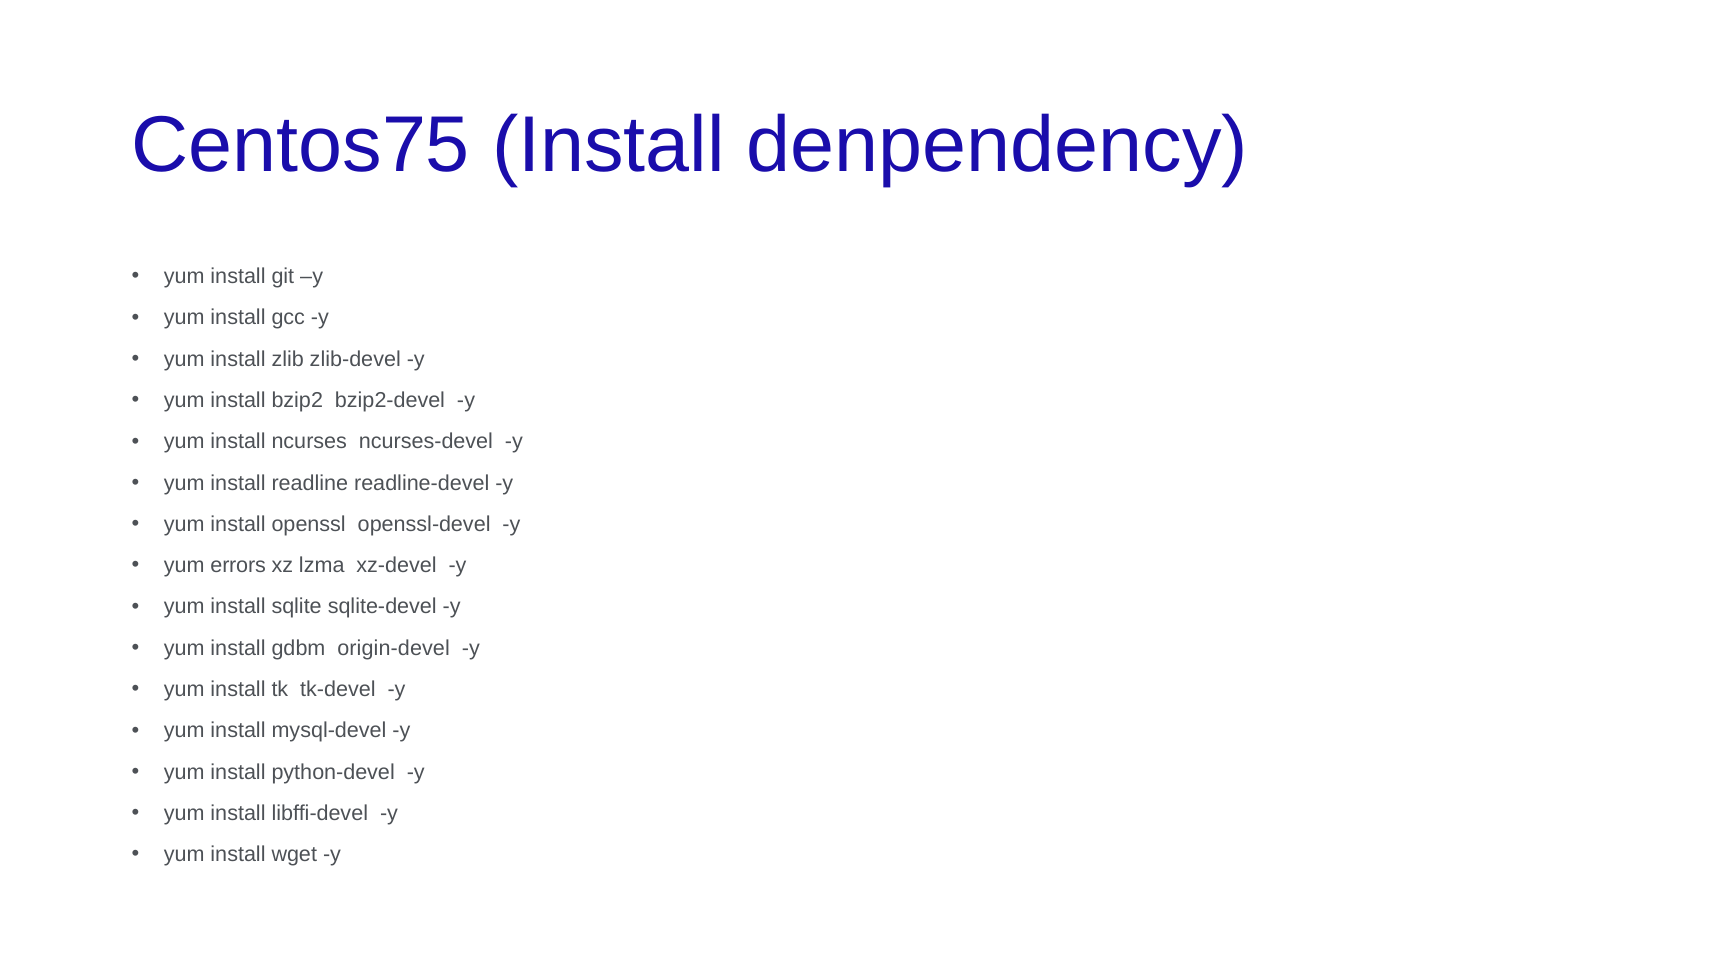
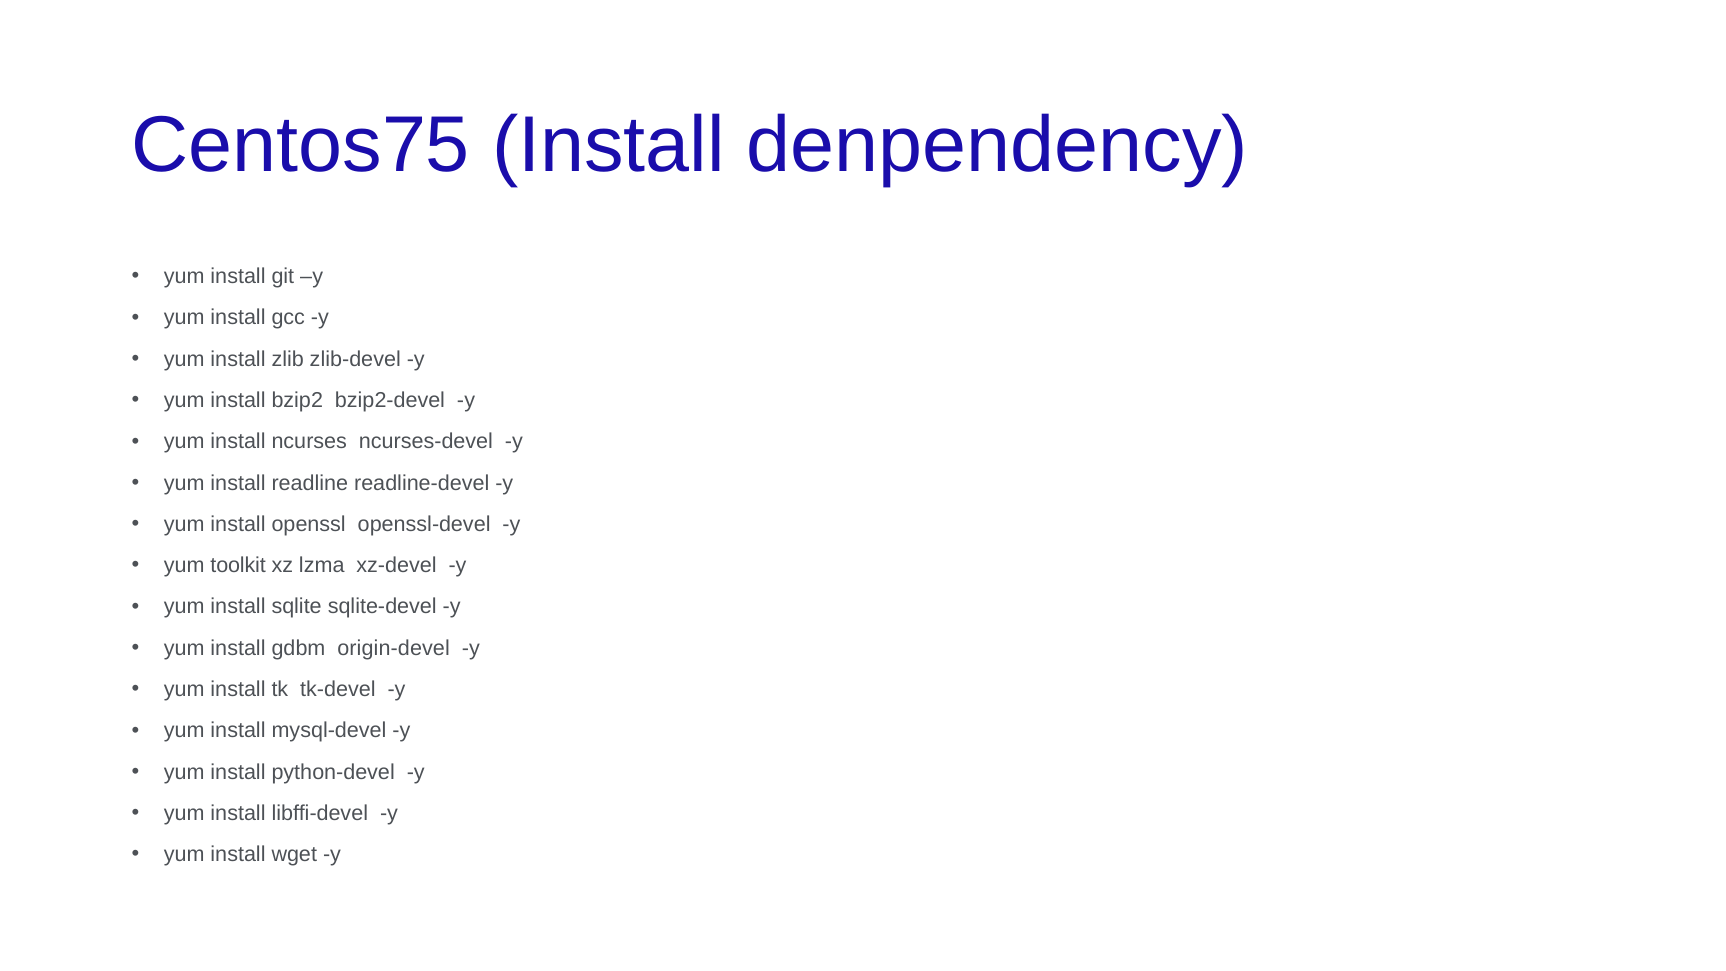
errors: errors -> toolkit (238, 565)
